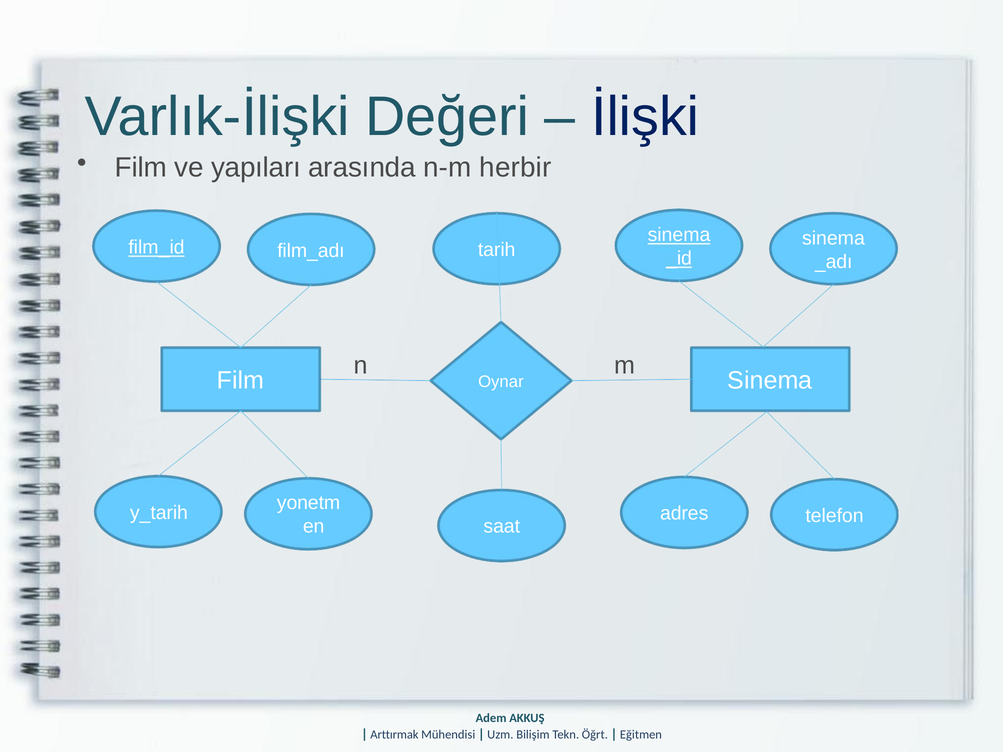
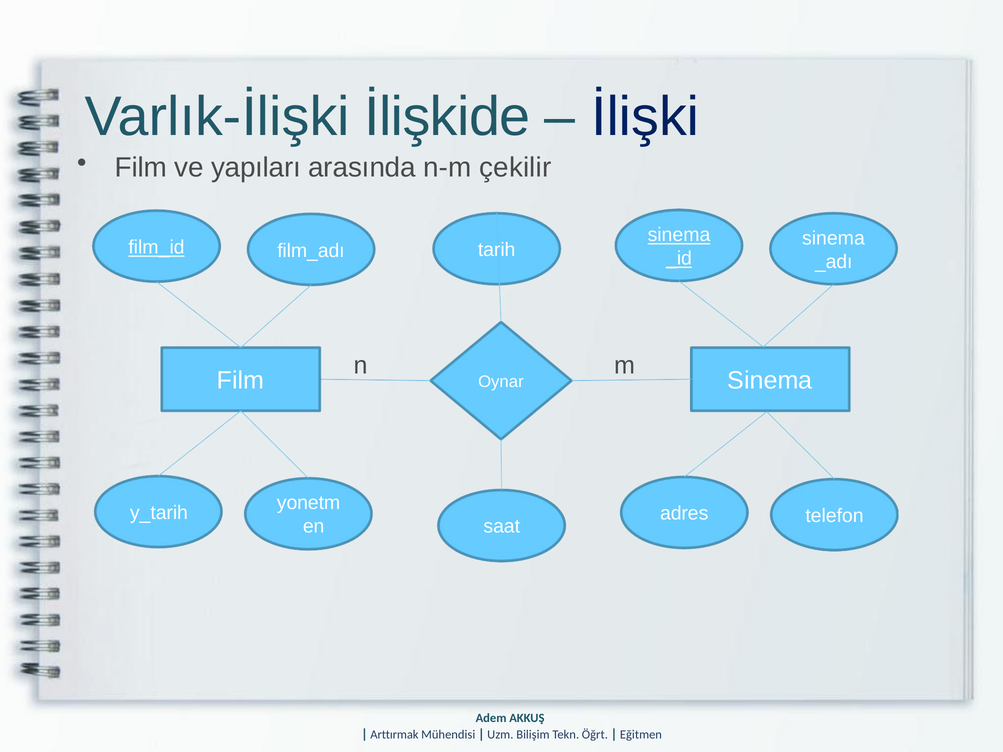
Değeri: Değeri -> İlişkide (447, 117)
herbir: herbir -> çekilir (515, 168)
